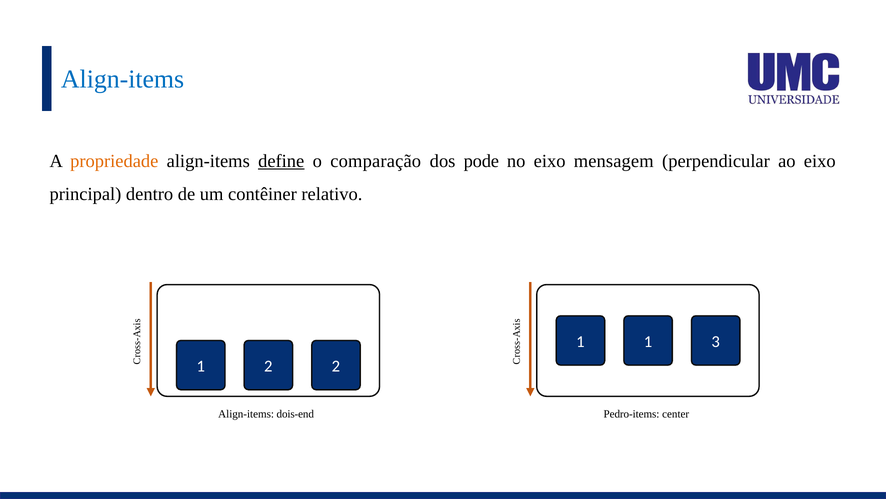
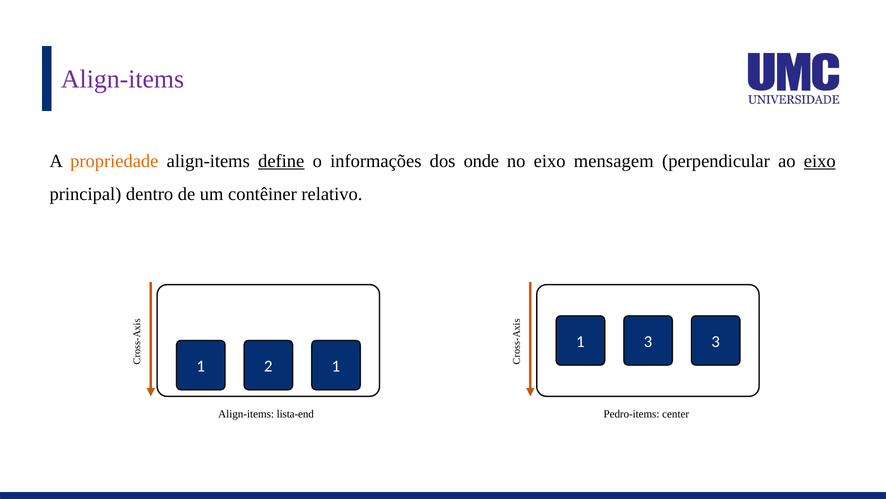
Align-items colour: blue -> purple (123, 79)
comparação: comparação -> informações (376, 161)
pode: pode -> onde (481, 161)
eixo underline: none -> present (820, 161)
1 1: 1 -> 3 (648, 341)
2 2: 2 -> 1 (336, 366)
dois-end: dois-end -> lista-end (295, 414)
